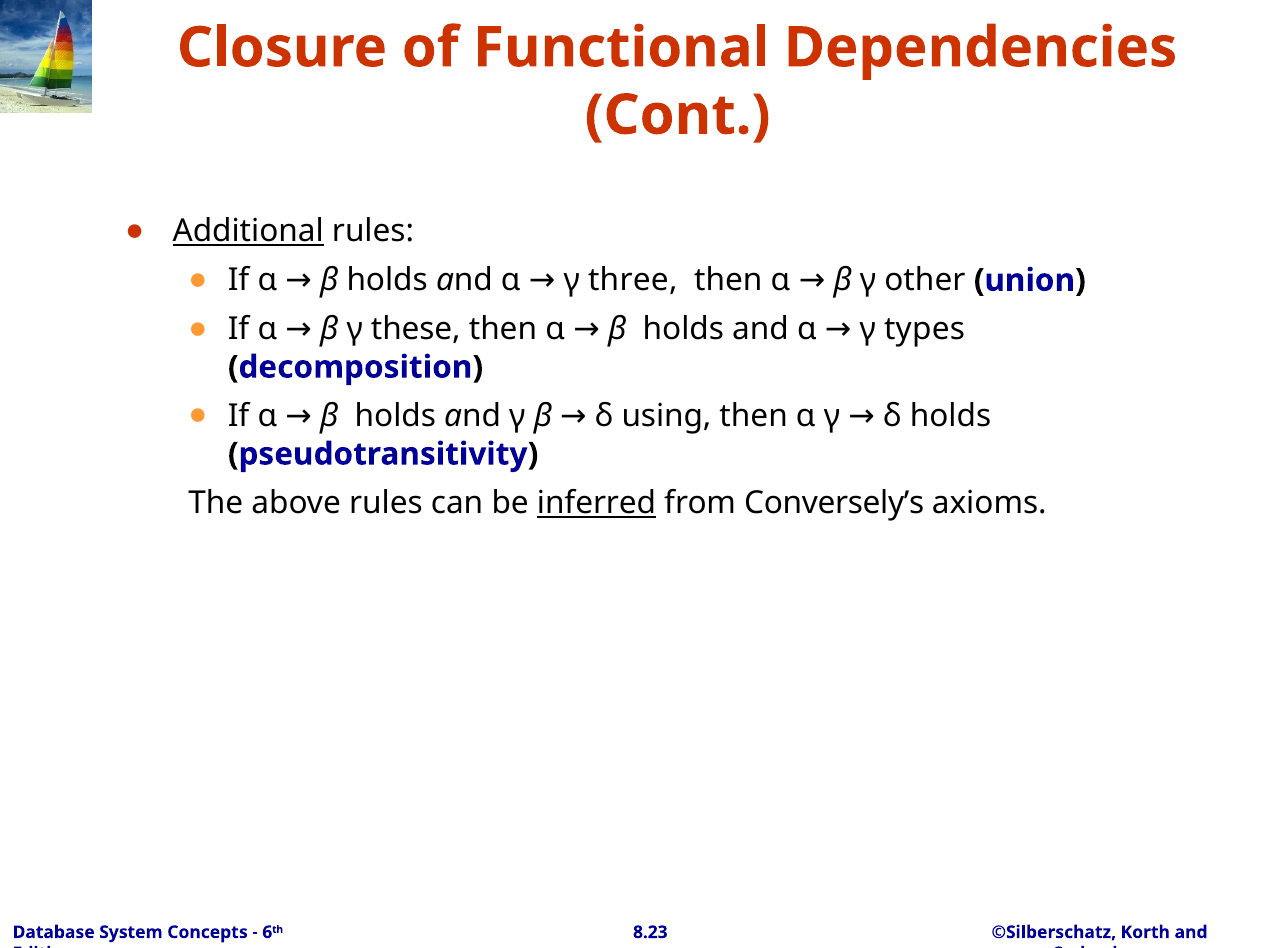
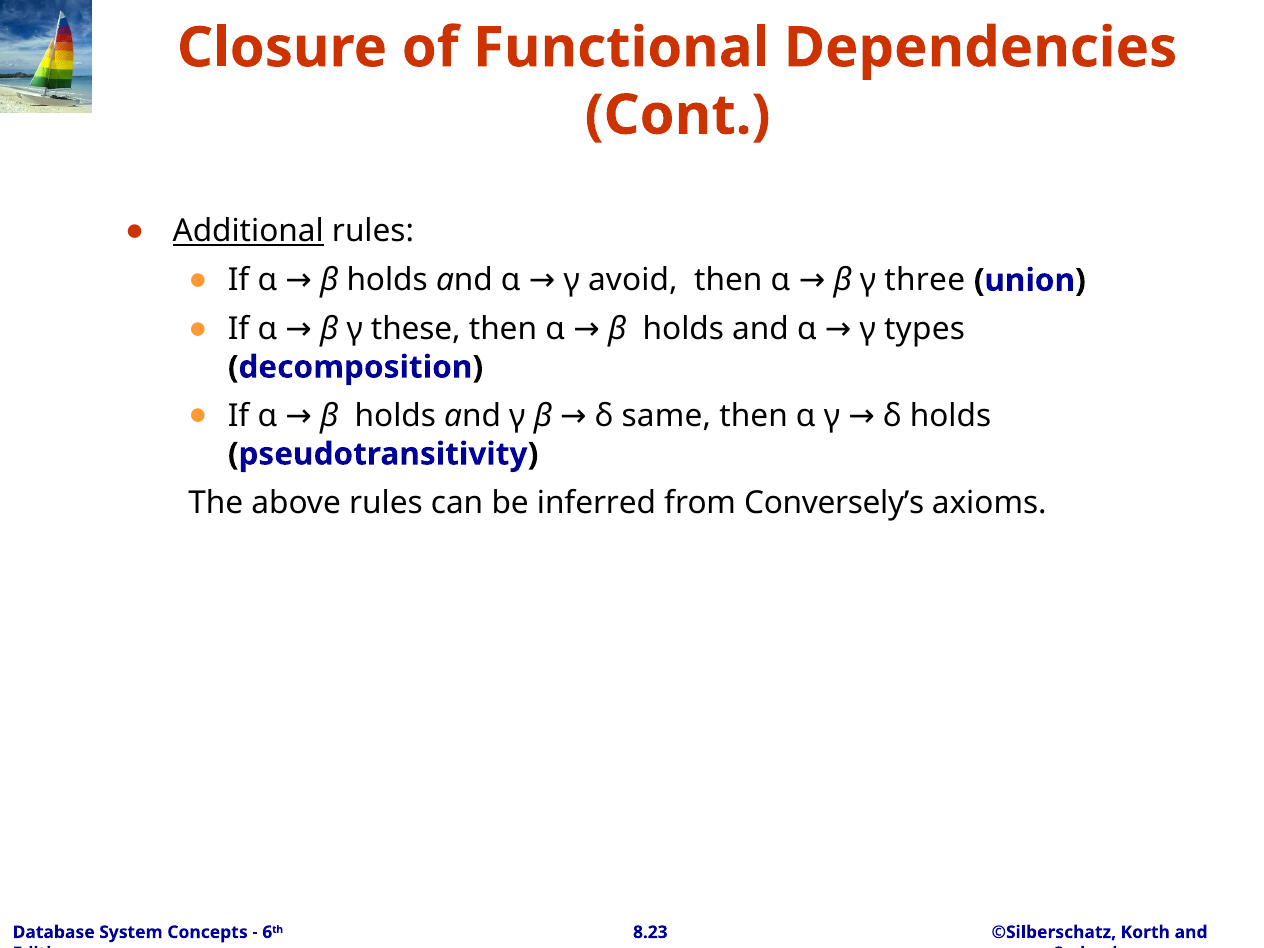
three: three -> avoid (633, 280)
other: other -> three (925, 280)
using: using -> same (666, 416)
inferred underline: present -> none (597, 503)
